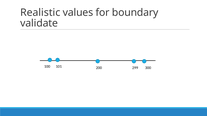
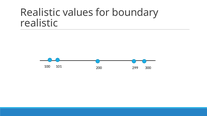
validate: validate -> realistic (39, 23)
